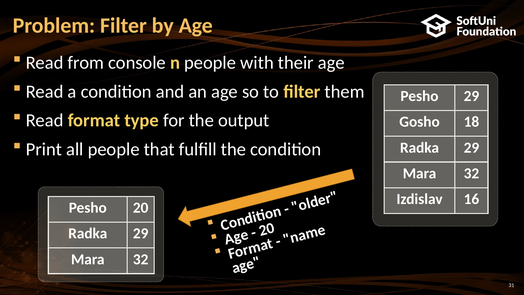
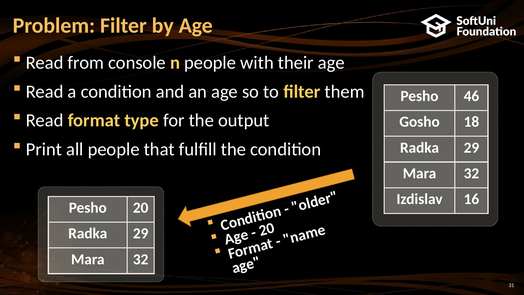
Pesho 29: 29 -> 46 (471, 96)
